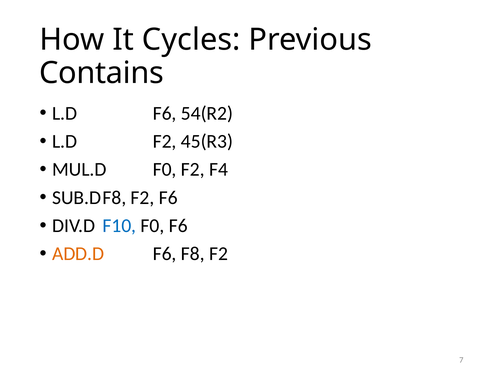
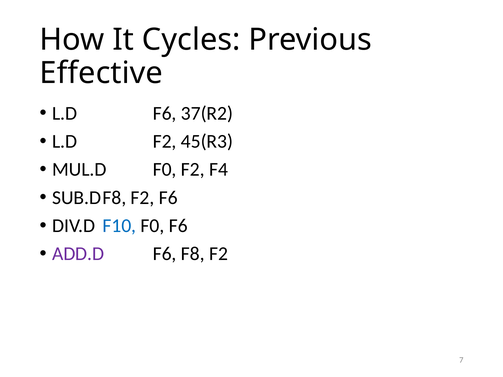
Contains: Contains -> Effective (101, 73)
54(R2: 54(R2 -> 37(R2 (207, 113)
ADD.D colour: orange -> purple (78, 254)
